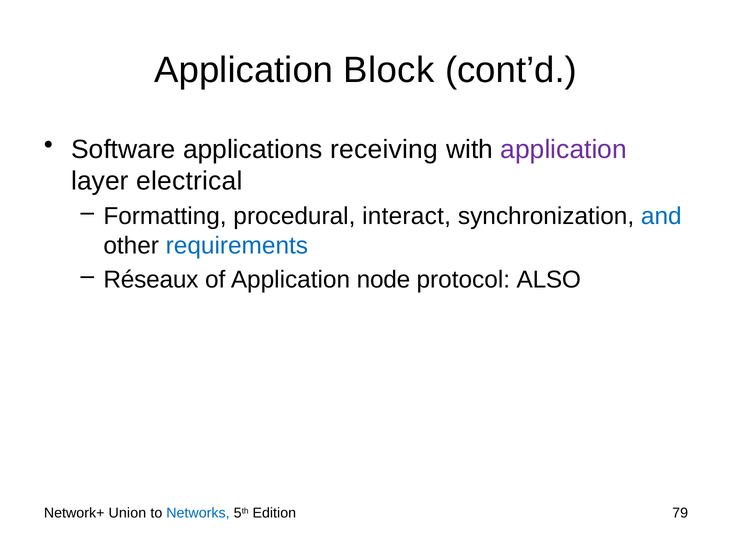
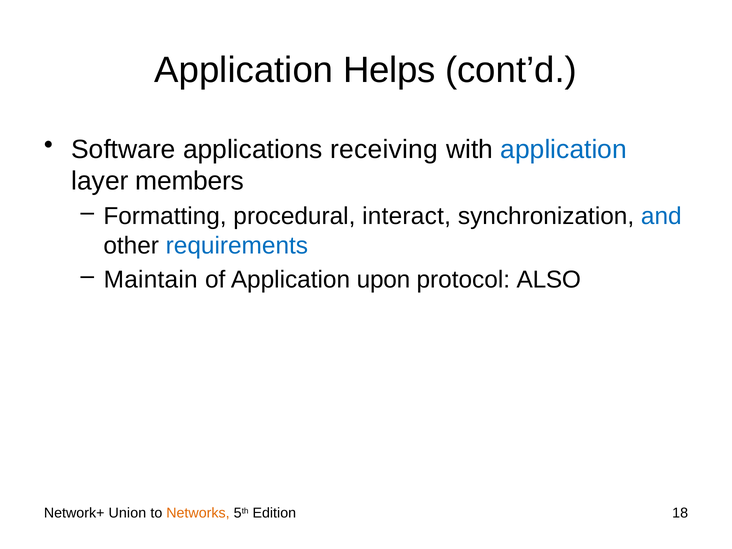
Block: Block -> Helps (389, 70)
application colour: purple -> blue (564, 149)
electrical: electrical -> members (190, 181)
Réseaux: Réseaux -> Maintain (151, 280)
node: node -> upon (383, 280)
Networks colour: blue -> orange (198, 513)
79: 79 -> 18 (680, 513)
